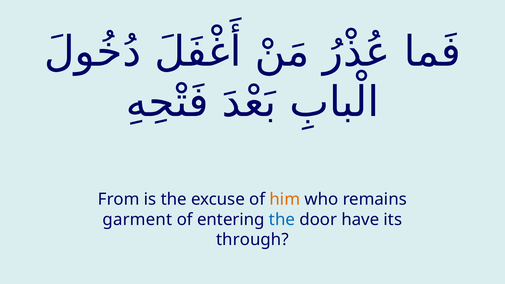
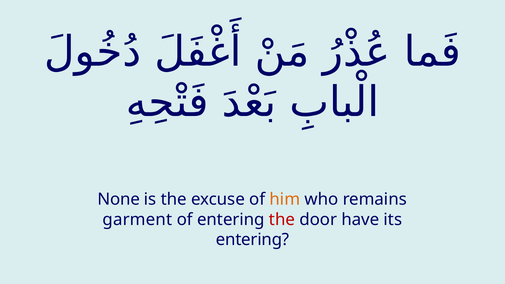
From: From -> None (119, 199)
the colour: blue -> red (282, 220)
through: through -> entering (253, 240)
